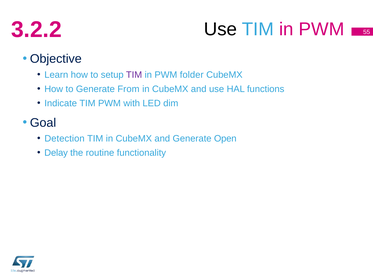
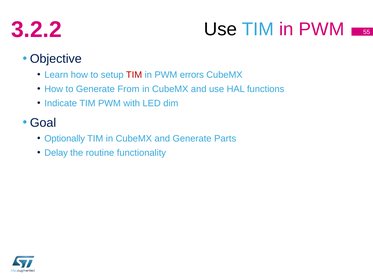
TIM colour: purple -> red (134, 75)
folder: folder -> errors (192, 75)
Detection: Detection -> Optionally (65, 139)
Open: Open -> Parts (225, 139)
